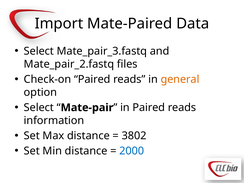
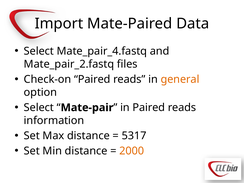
Mate_pair_3.fastq: Mate_pair_3.fastq -> Mate_pair_4.fastq (102, 51)
3802: 3802 -> 5317 (134, 136)
2000 colour: blue -> orange (132, 151)
